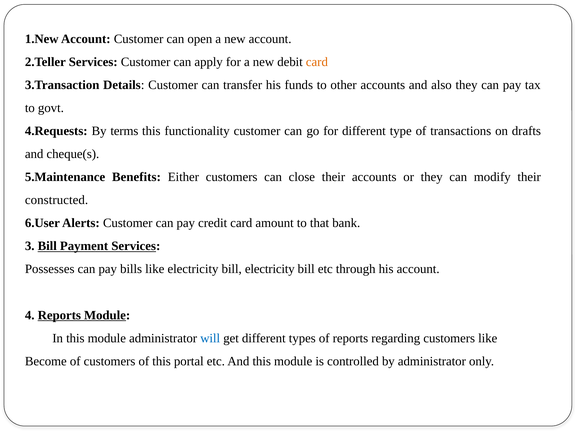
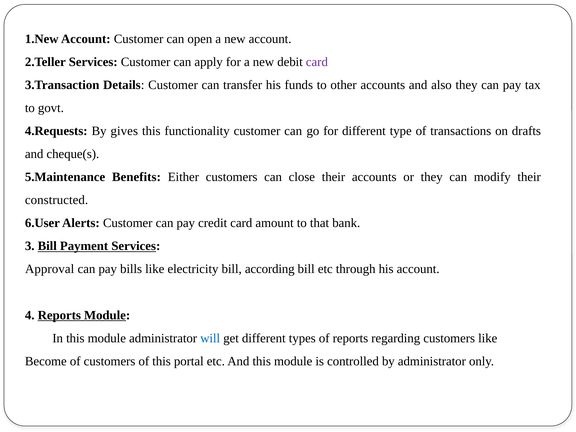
card colour: orange -> purple (317, 62)
terms: terms -> gives (124, 131)
Possesses: Possesses -> Approval (50, 269)
bill electricity: electricity -> according (270, 269)
